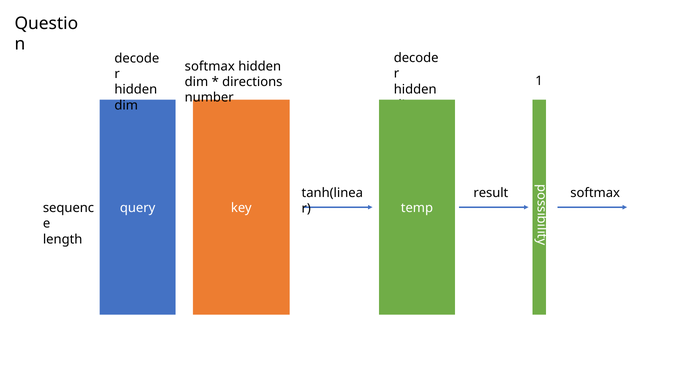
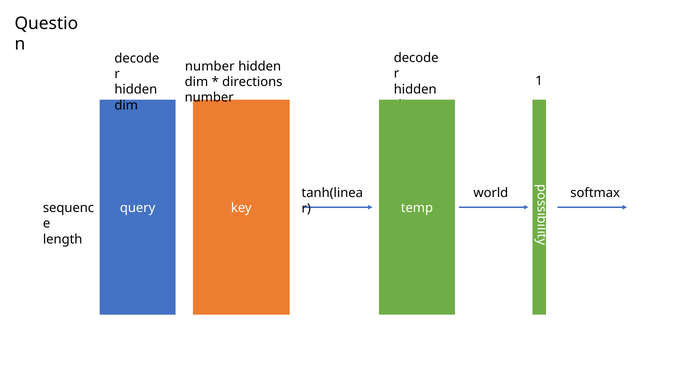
softmax: softmax -> number (210, 66)
result: result -> world (491, 193)
